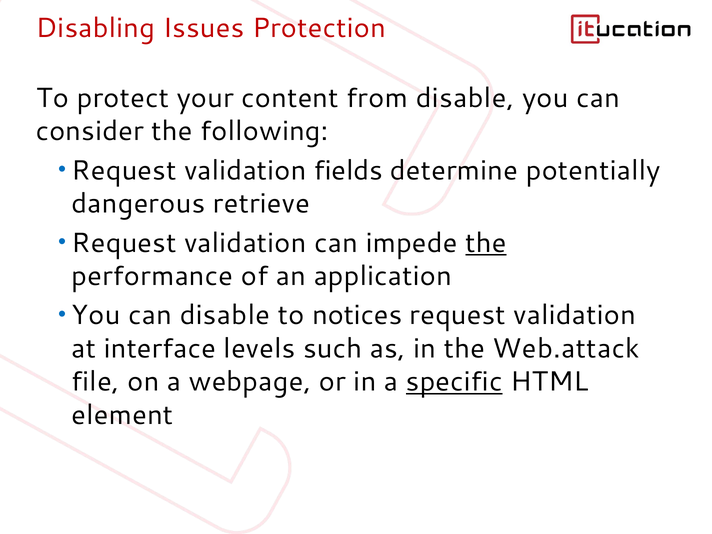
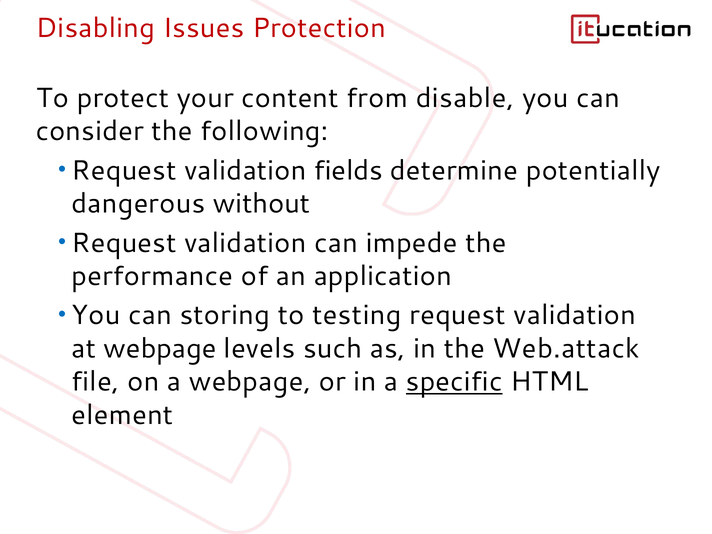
retrieve: retrieve -> without (262, 204)
the underline: present -> none (486, 243)
can disable: disable -> storing (225, 315)
notices: notices -> testing (357, 315)
at interface: interface -> webpage (160, 349)
